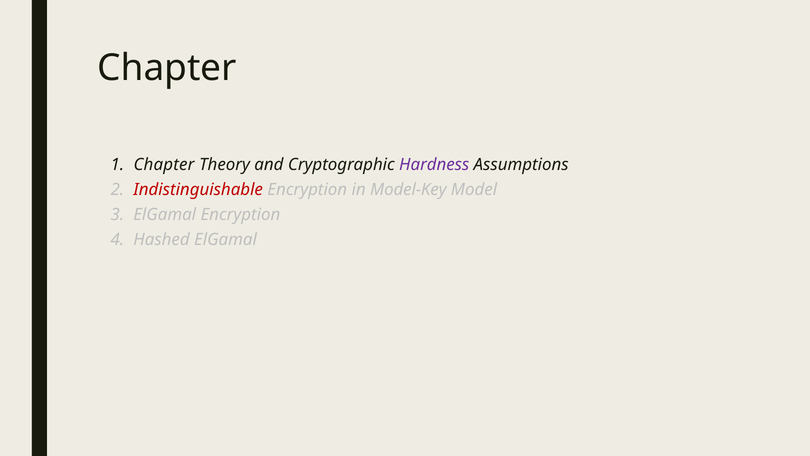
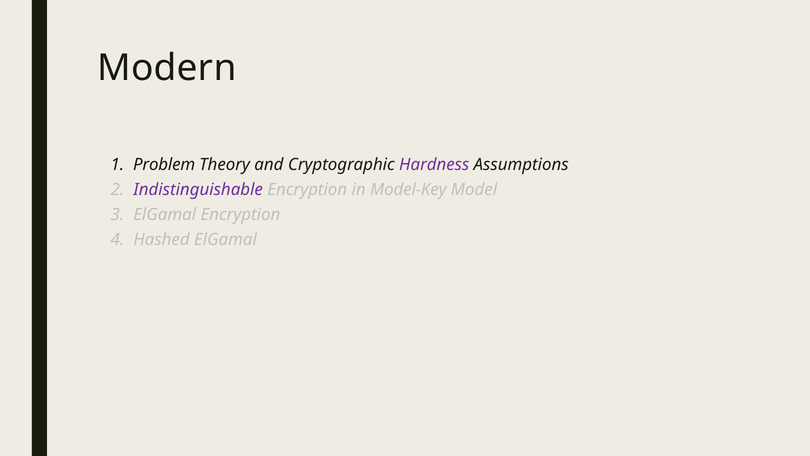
Chapter: Chapter -> Modern (167, 68)
Chapter: Chapter -> Problem (164, 165)
Indistinguishable colour: red -> purple (198, 190)
